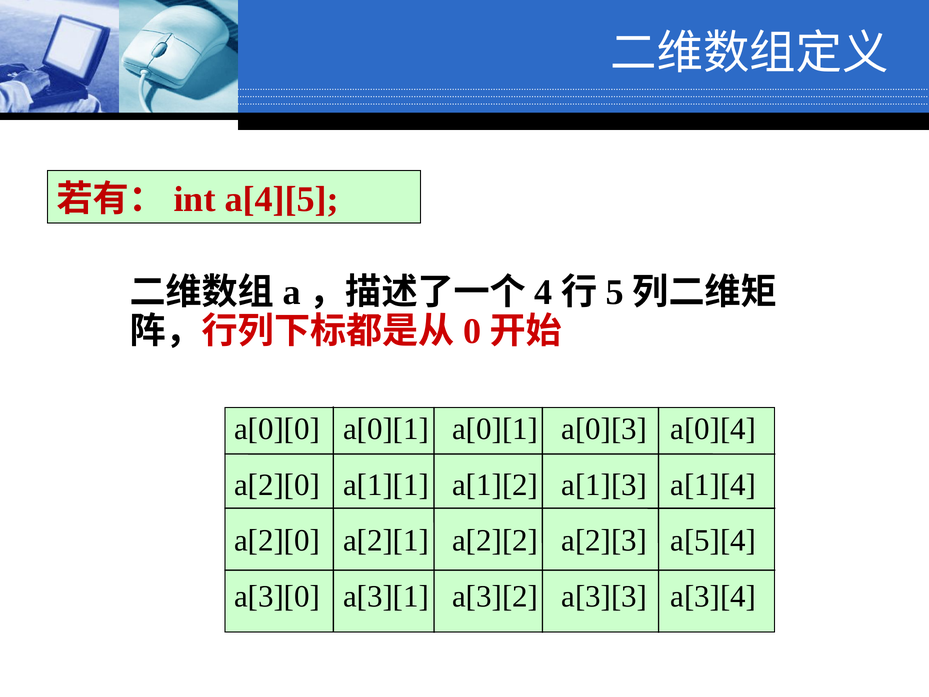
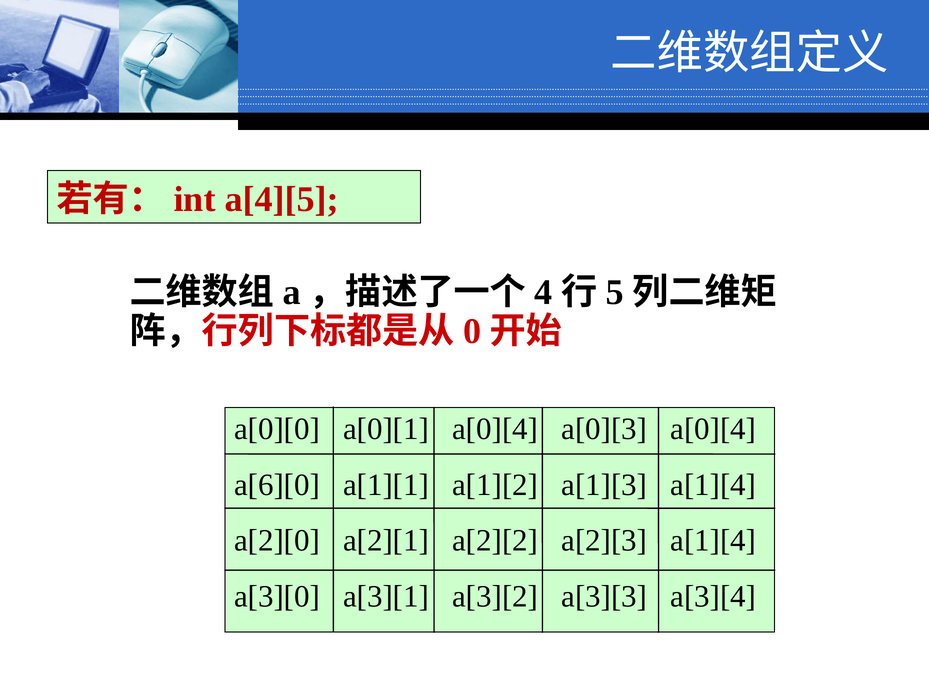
a[0][1 a[0][1: a[0][1 -> a[0][4 (495, 429)
a[2][0: a[2][0 -> a[6][0 (277, 485)
a[2][3 a[5][4: a[5][4 -> a[1][4 (713, 540)
